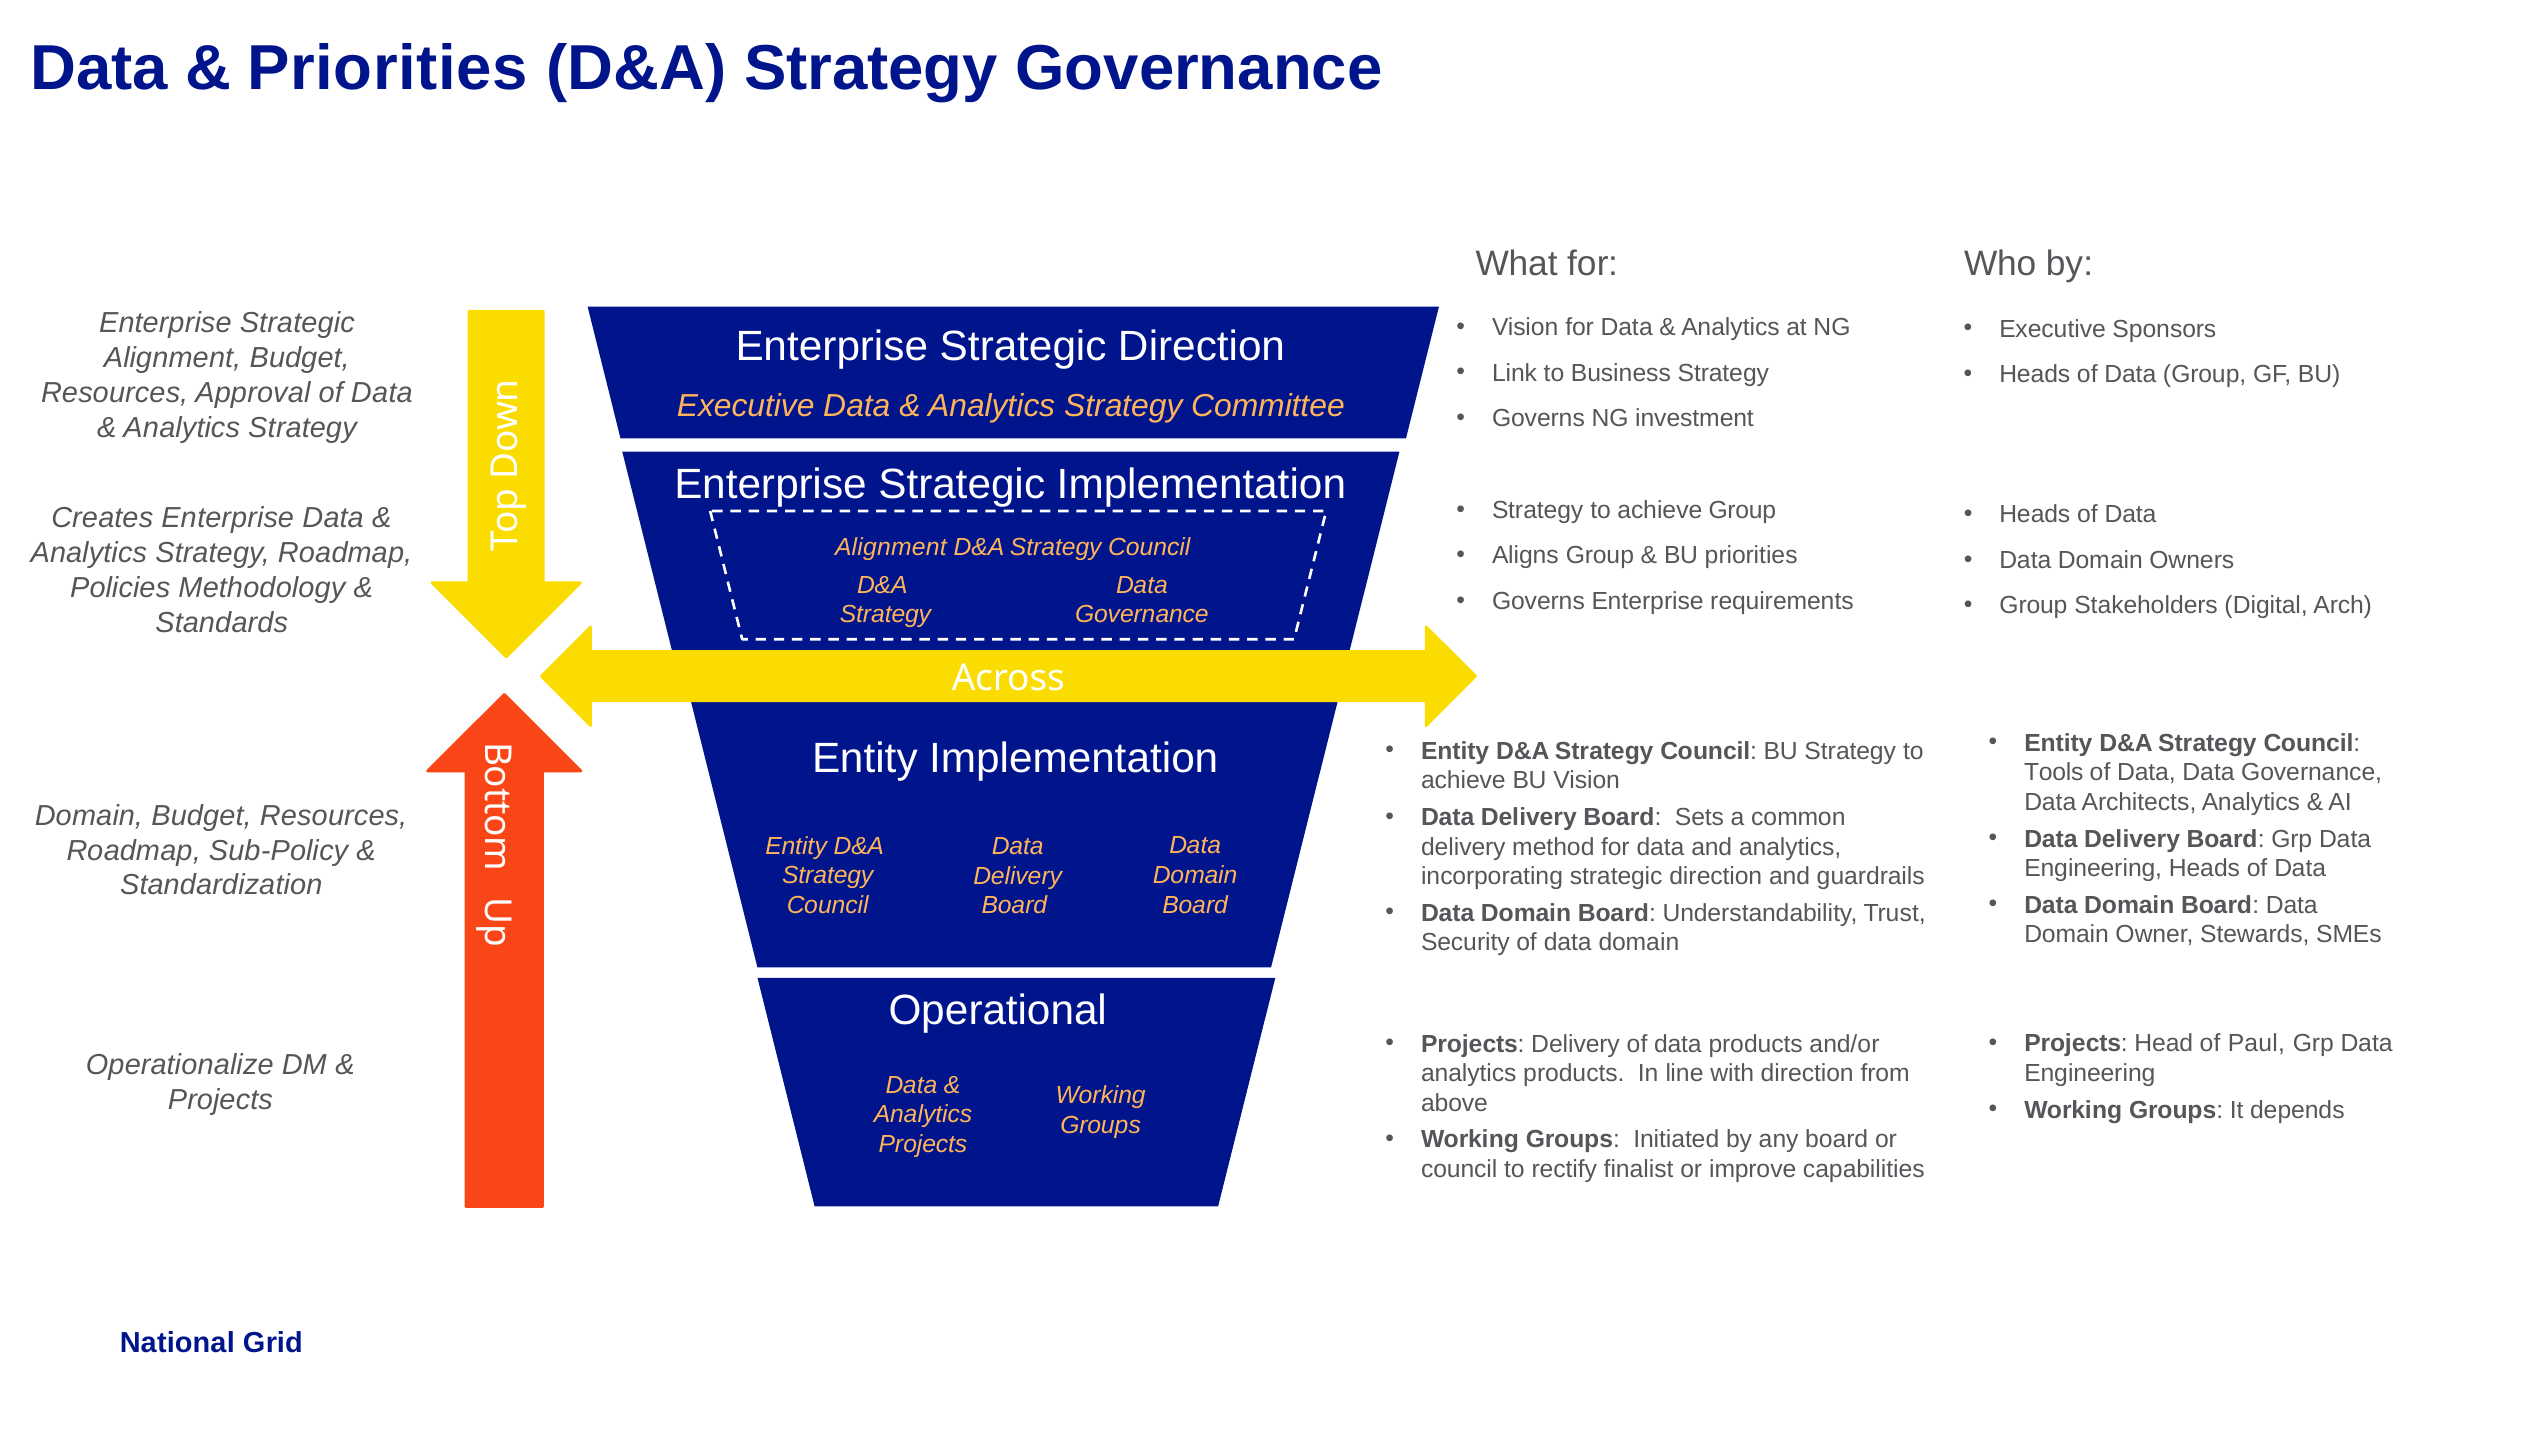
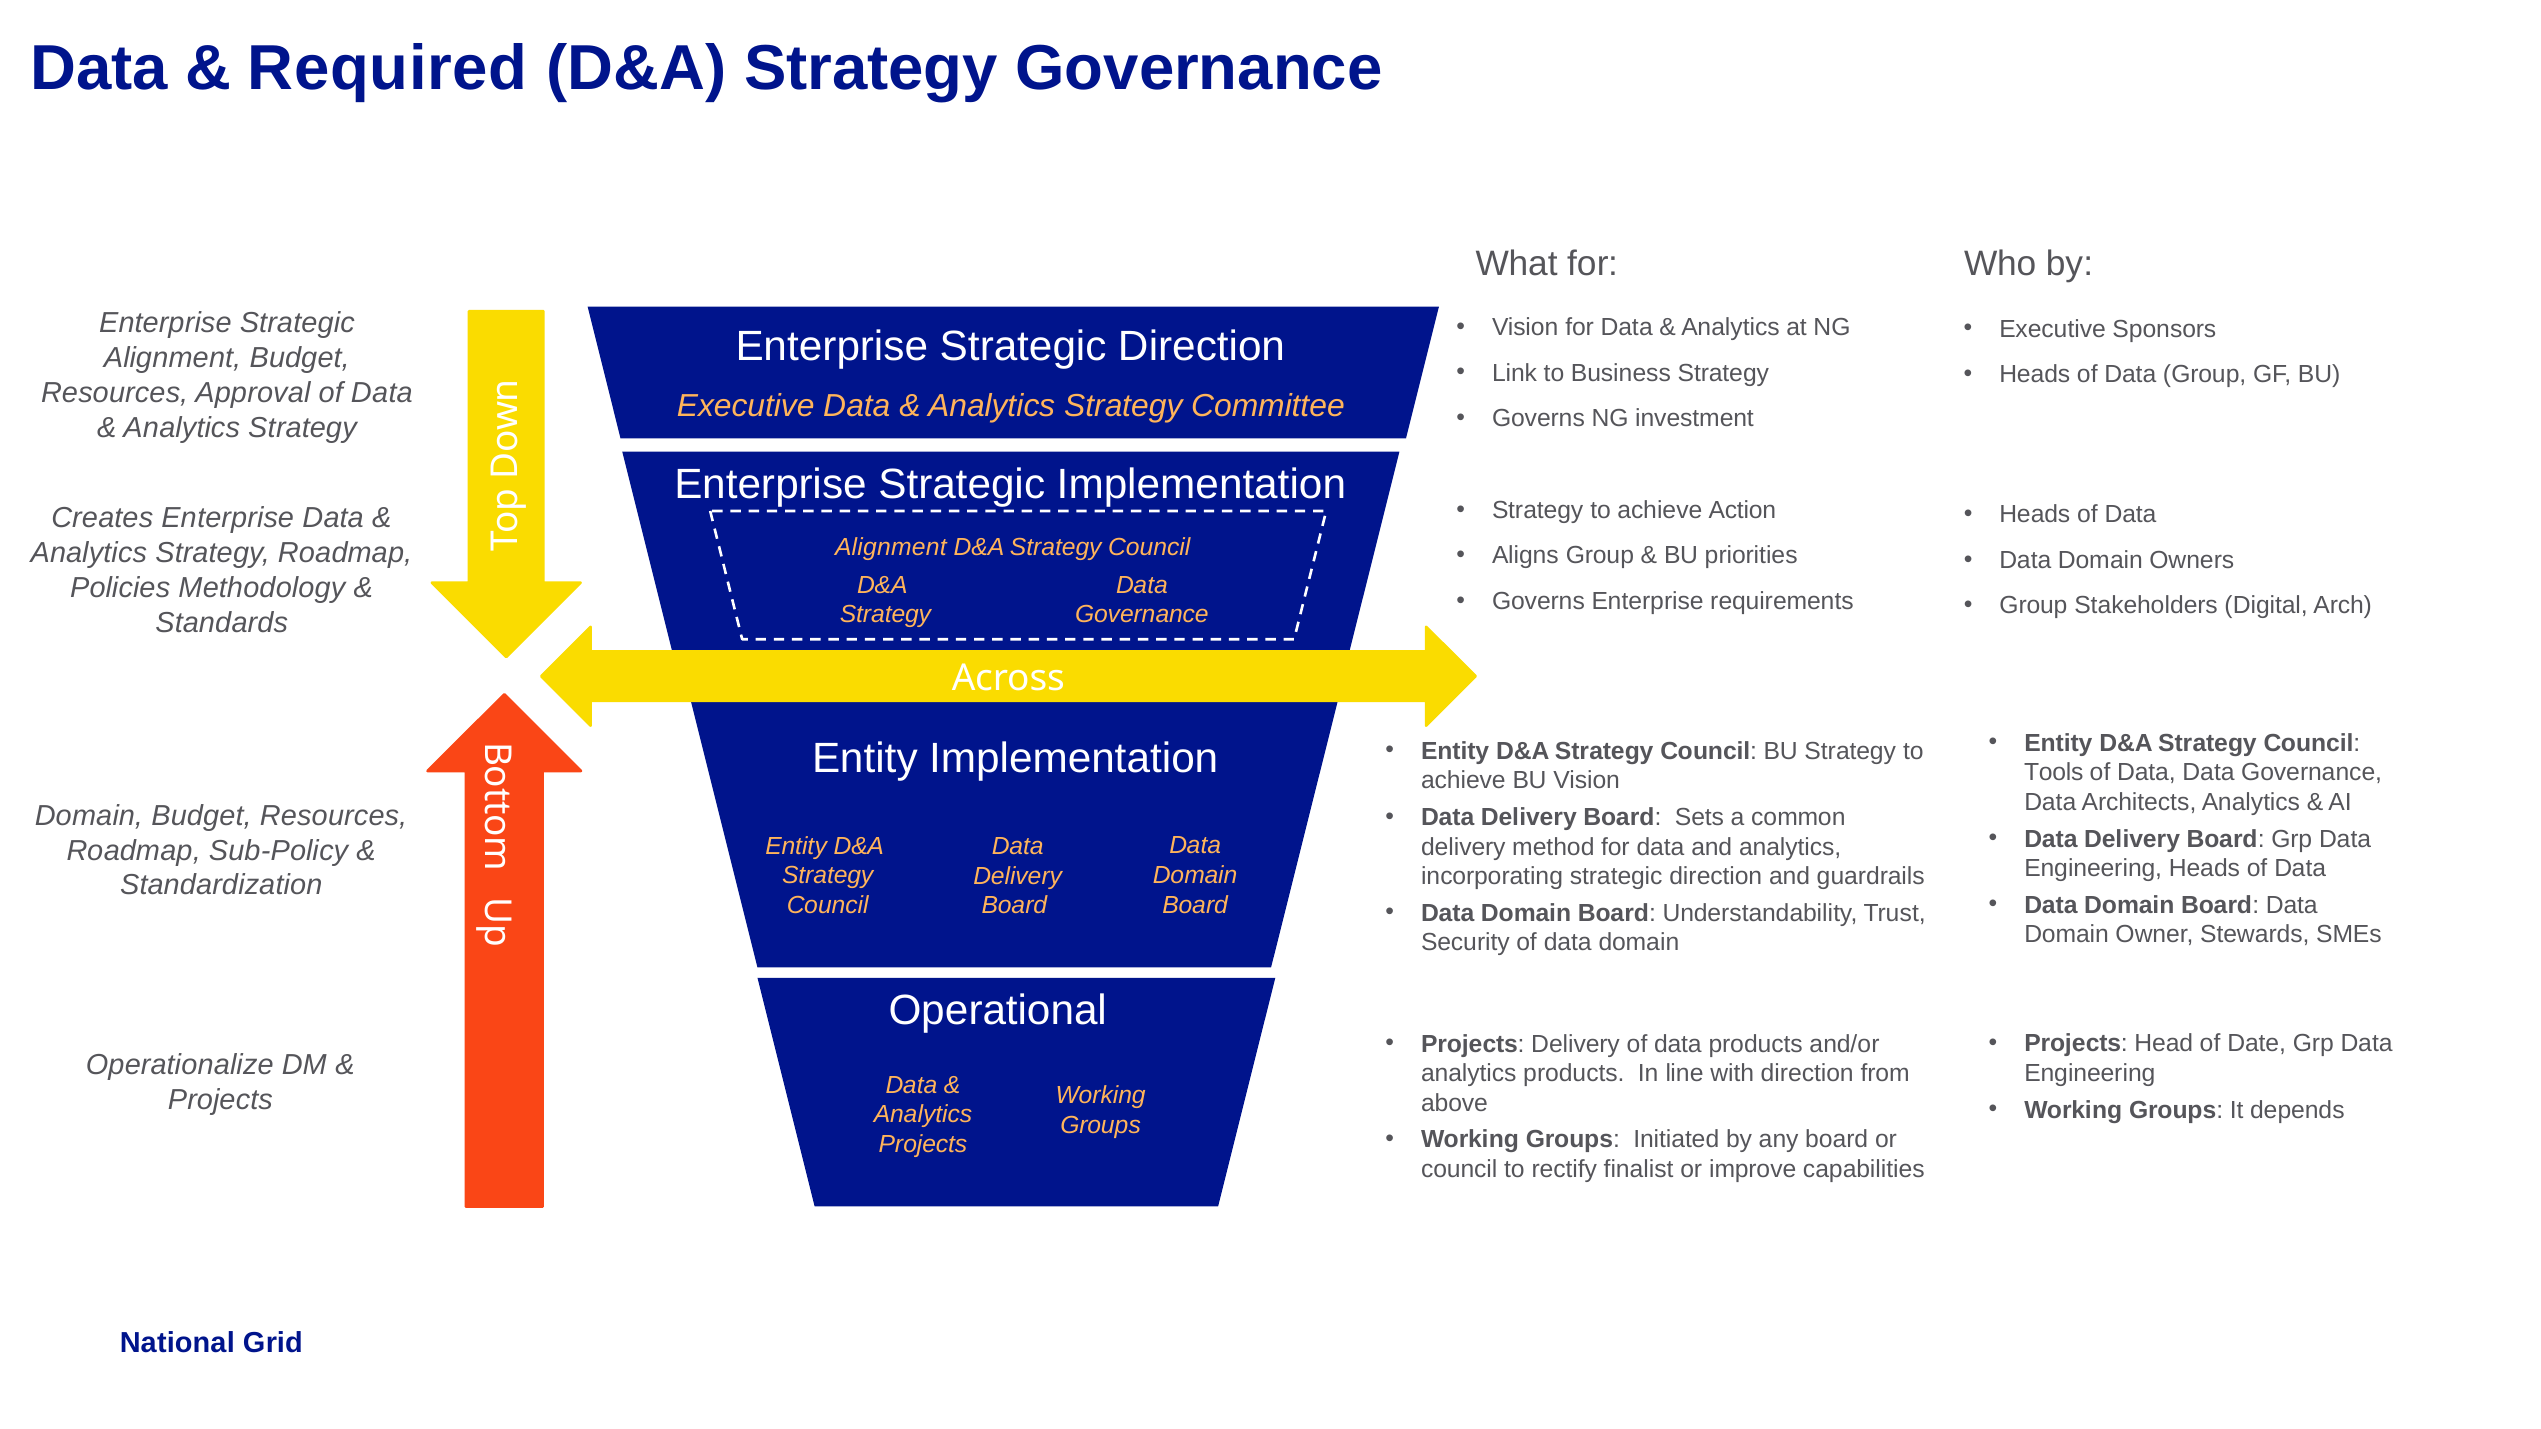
Priorities: Priorities -> Required (388, 69)
achieve Group: Group -> Action (1742, 510)
Paul: Paul -> Date (2257, 1044)
